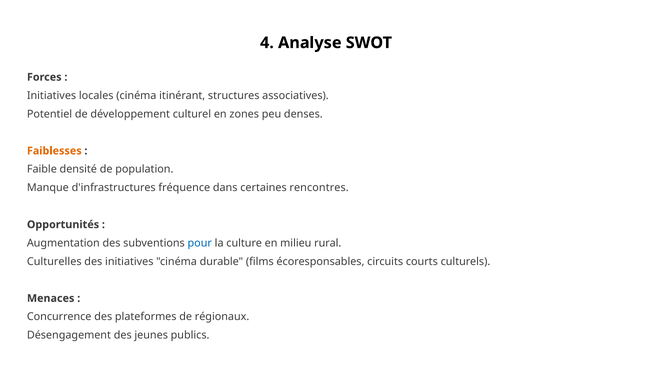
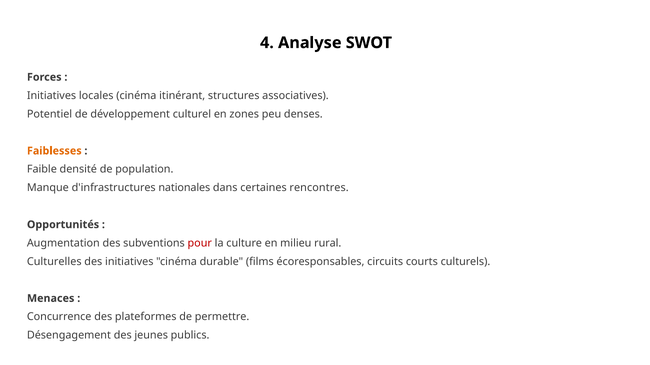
fréquence: fréquence -> nationales (184, 188)
pour colour: blue -> red (200, 243)
régionaux: régionaux -> permettre (222, 317)
